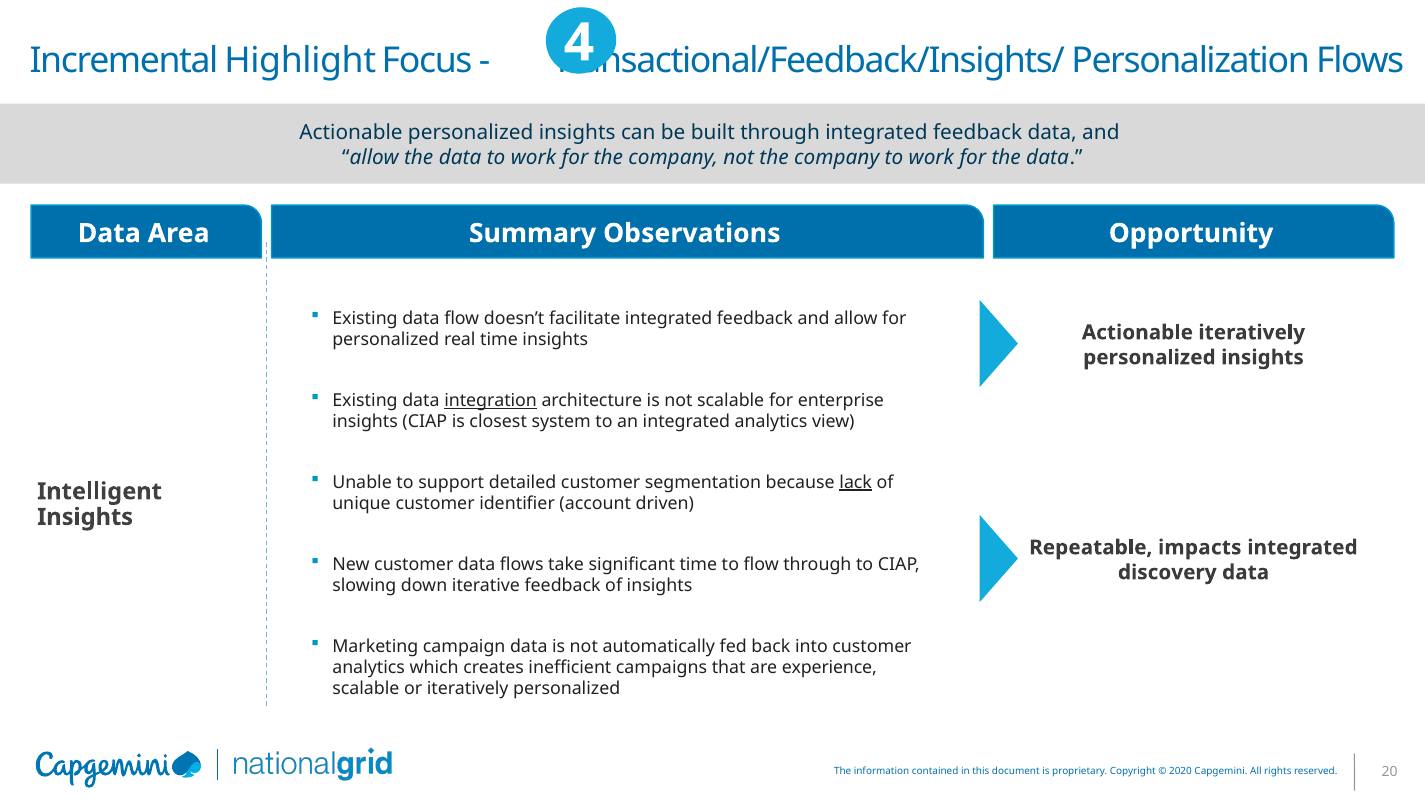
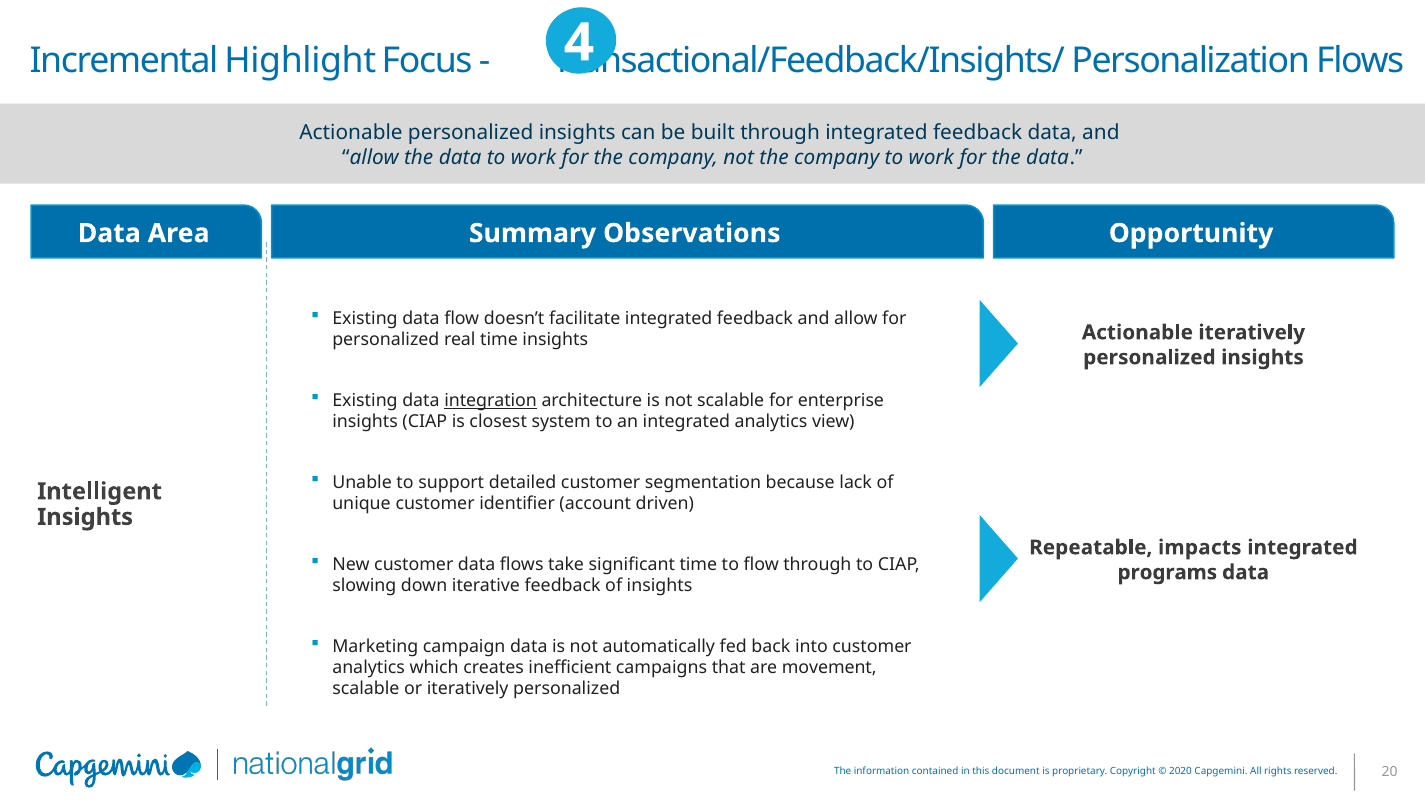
lack underline: present -> none (856, 483)
discovery: discovery -> programs (1167, 573)
experience: experience -> movement (829, 668)
